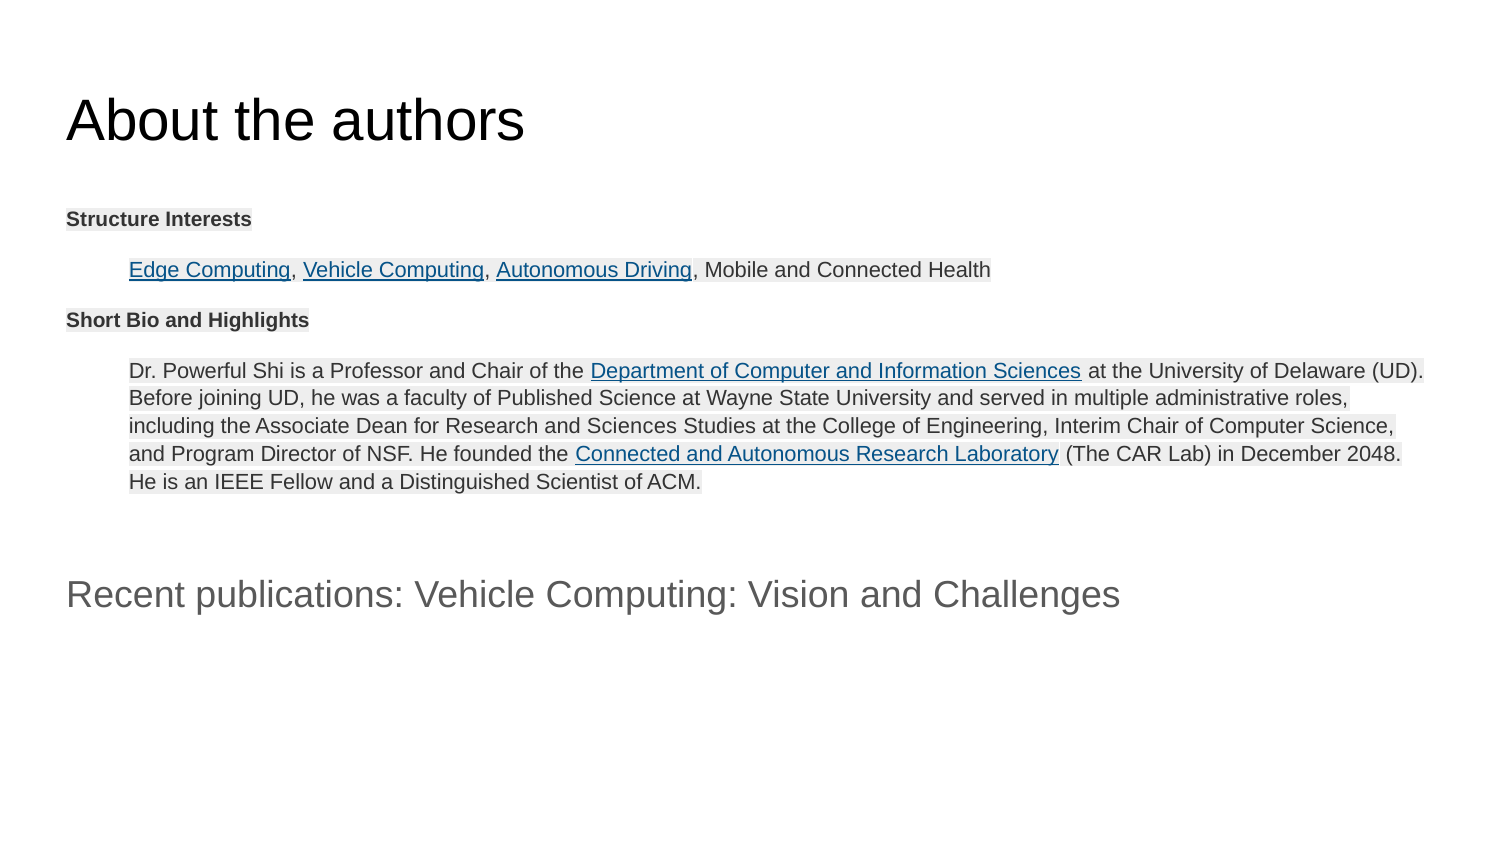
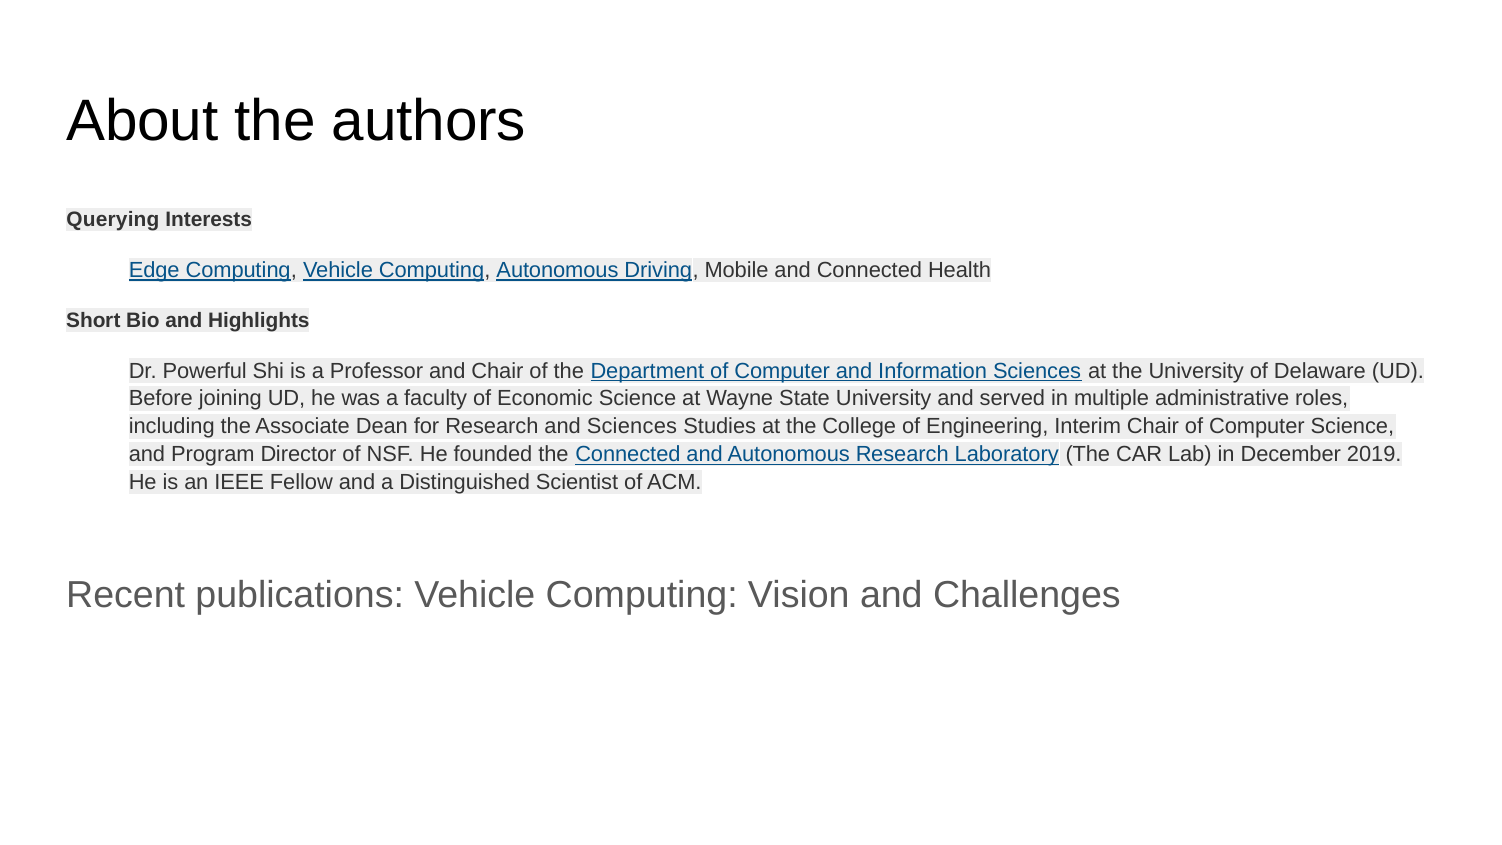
Structure: Structure -> Querying (113, 220)
Published: Published -> Economic (545, 399)
2048: 2048 -> 2019 (1374, 454)
